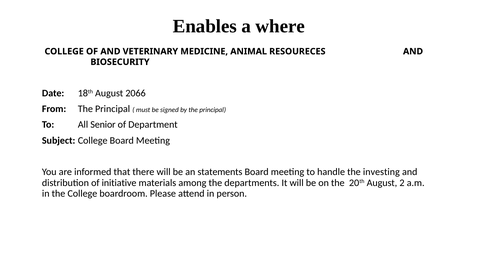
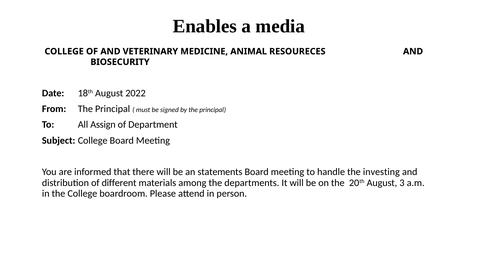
where: where -> media (280, 26)
2066: 2066 -> 2022 (136, 93)
Senior: Senior -> Assign (103, 125)
initiative: initiative -> different (119, 183)
2: 2 -> 3 (402, 183)
